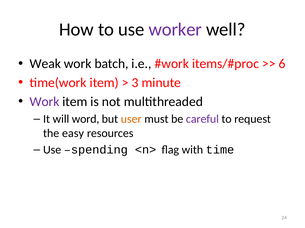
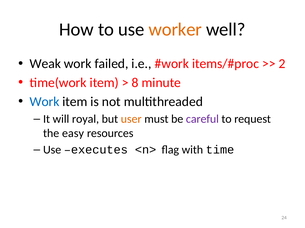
worker colour: purple -> orange (175, 30)
batch: batch -> failed (111, 64)
6: 6 -> 2 (282, 64)
3: 3 -> 8 (135, 83)
Work colour: purple -> blue (45, 102)
word: word -> royal (86, 119)
spending: spending -> executes (96, 150)
